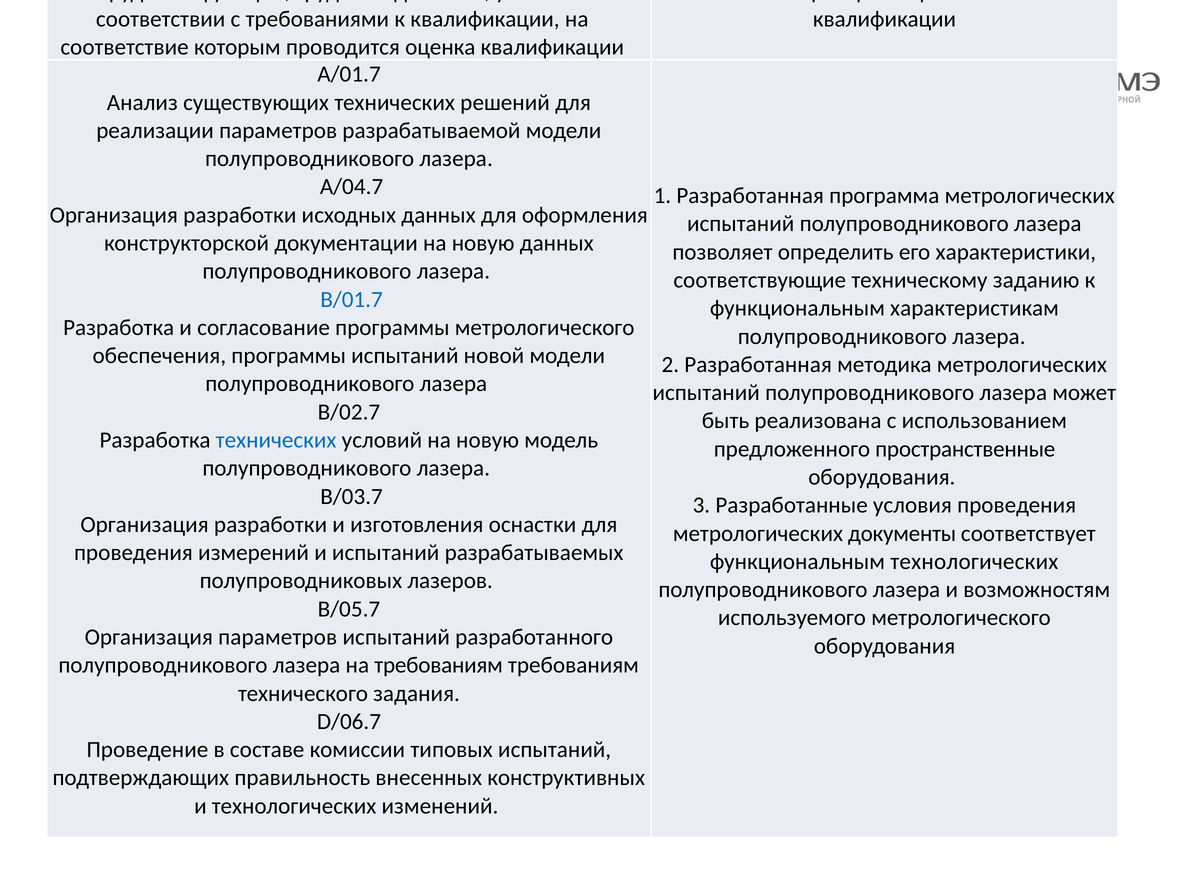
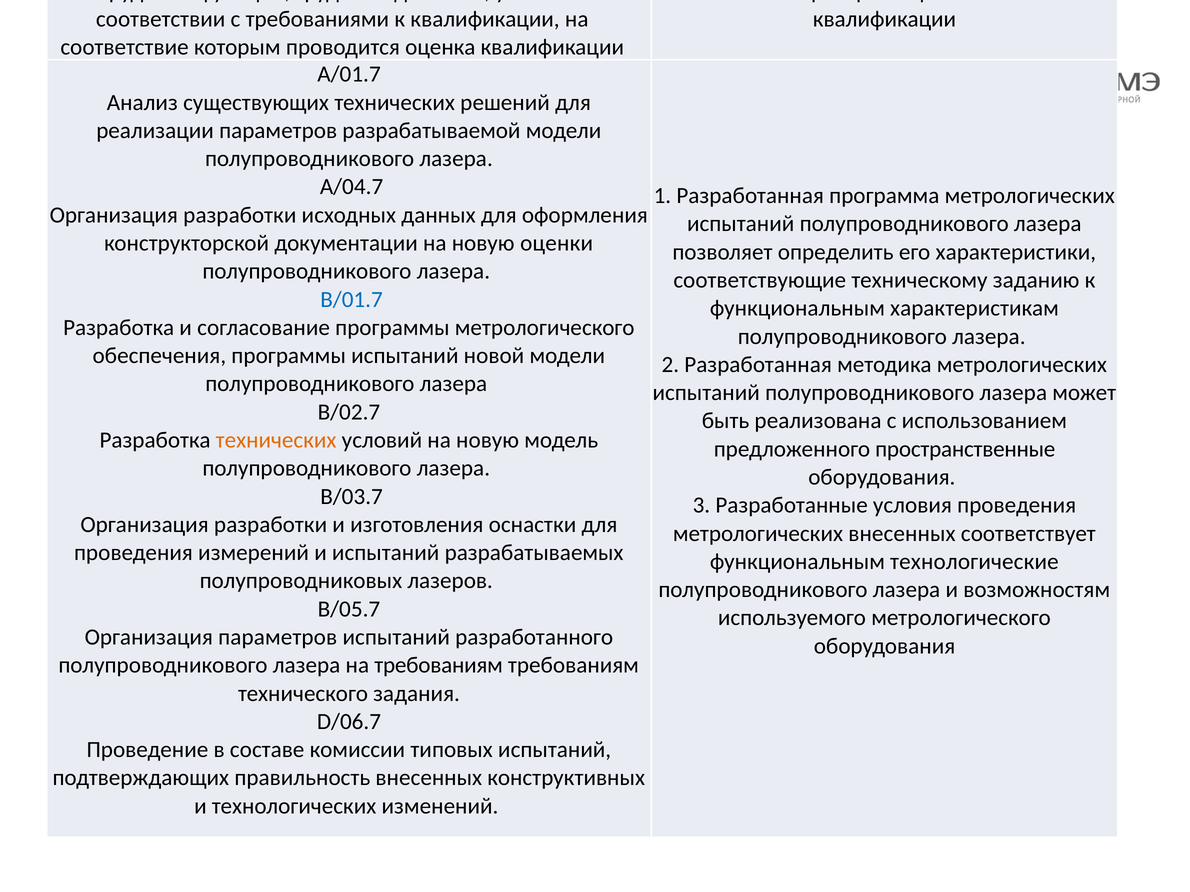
новую данных: данных -> оценки (557, 243)
технических colour: blue -> orange (276, 440)
метрологических документы: документы -> внесенных (902, 534)
функциональным технологических: технологических -> технологические (974, 562)
